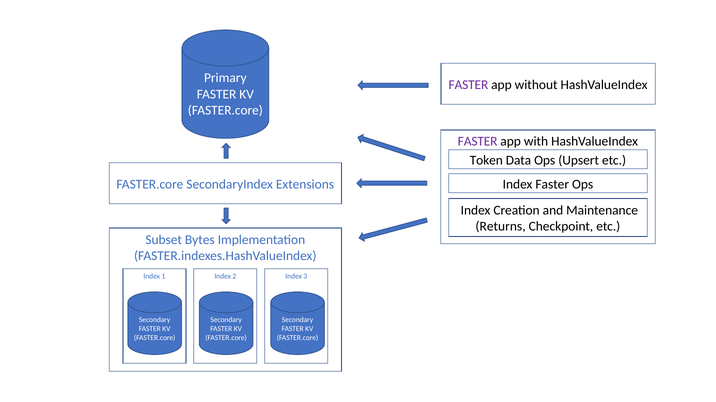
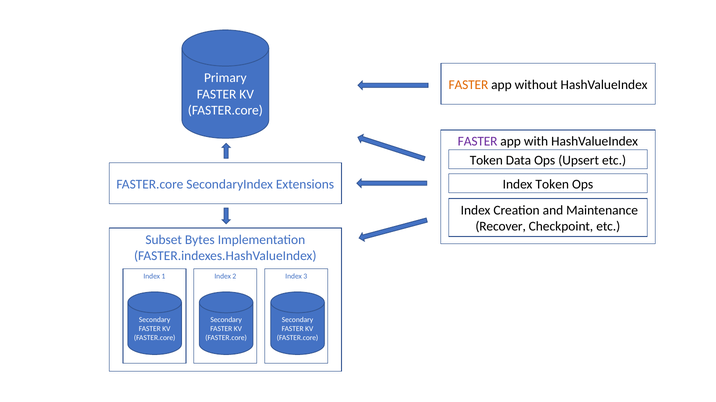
FASTER colour: purple -> orange (468, 85)
Index Faster: Faster -> Token (552, 184)
Returns: Returns -> Recover (501, 227)
